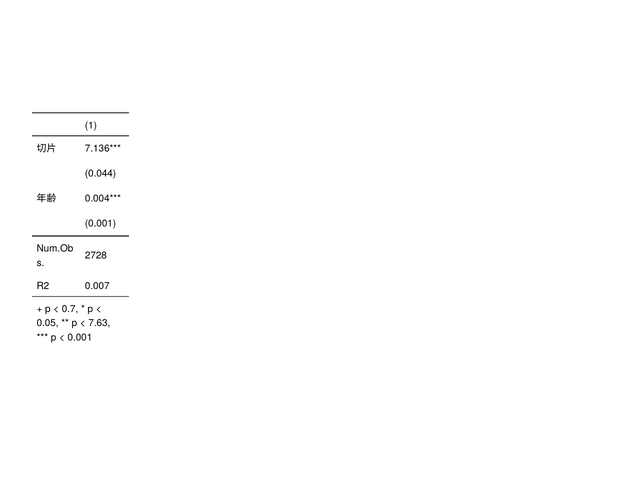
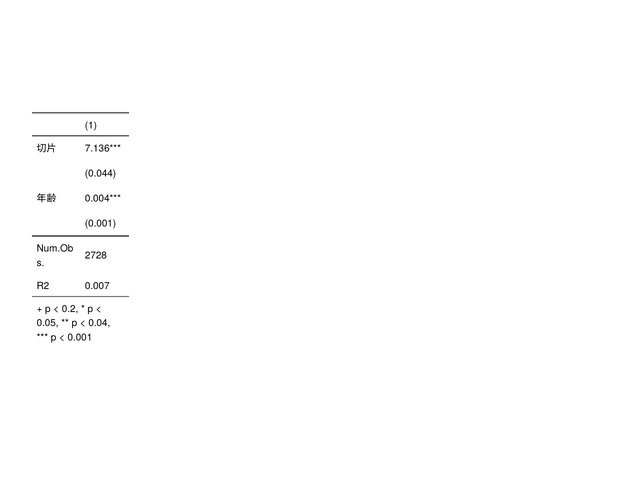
0.7: 0.7 -> 0.2 (70, 309)
7.63: 7.63 -> 0.04 (99, 323)
